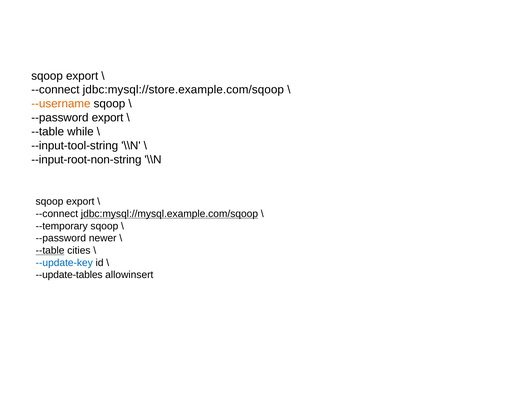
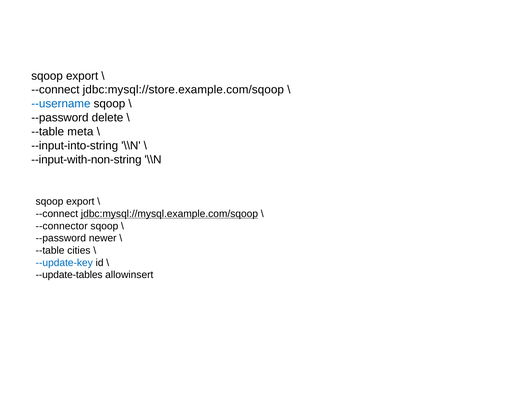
--username colour: orange -> blue (61, 104)
--password export: export -> delete (108, 118)
while: while -> meta (80, 131)
--input-tool-string: --input-tool-string -> --input-into-string (75, 145)
--input-root-non-string: --input-root-non-string -> --input-with-non-string (86, 159)
--temporary: --temporary -> --connector (62, 226)
--table underline: present -> none (50, 250)
